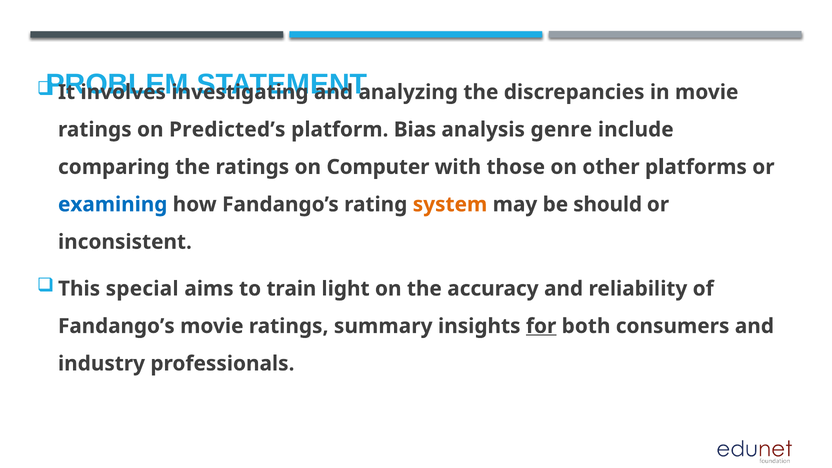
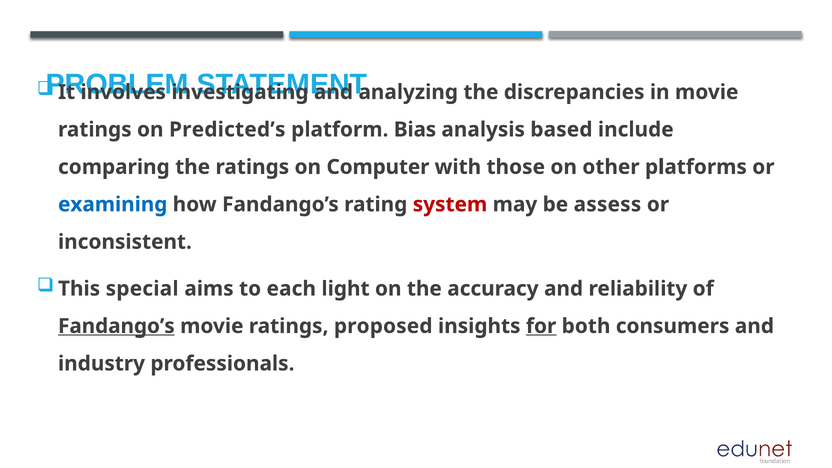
genre: genre -> based (561, 130)
system colour: orange -> red (450, 204)
should: should -> assess (607, 204)
train: train -> each (291, 289)
Fandango’s underline: none -> present (116, 326)
summary: summary -> proposed (383, 326)
